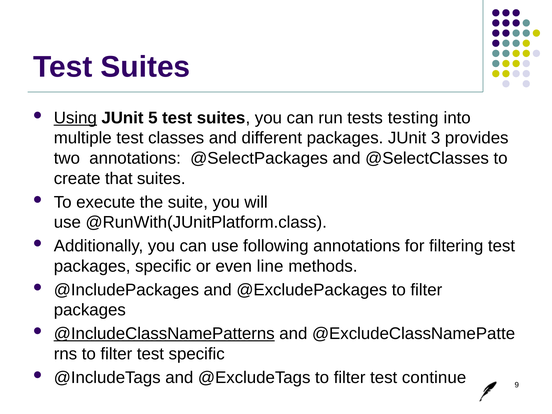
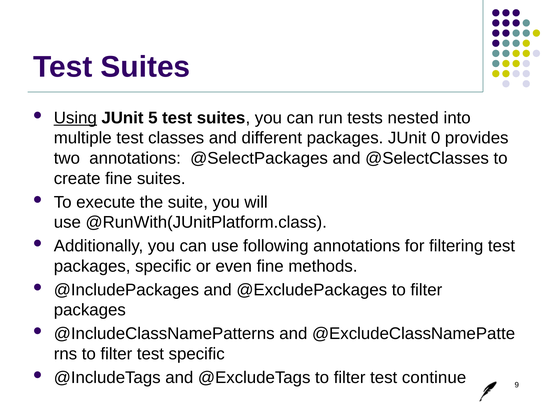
testing: testing -> nested (413, 118)
3: 3 -> 0 (436, 138)
create that: that -> fine (119, 179)
even line: line -> fine (270, 266)
@IncludeClassNamePatterns underline: present -> none (164, 334)
